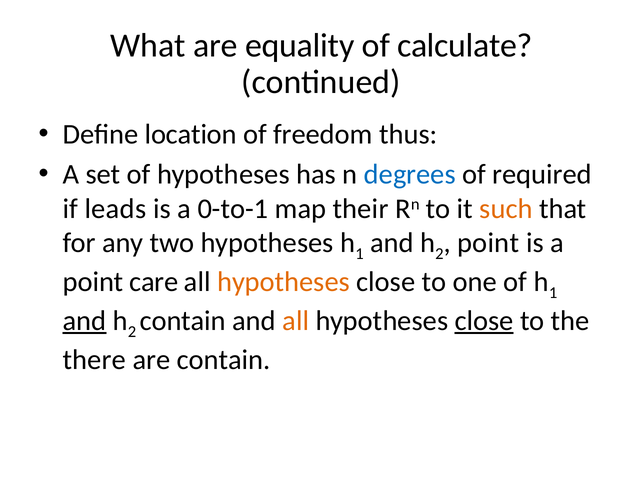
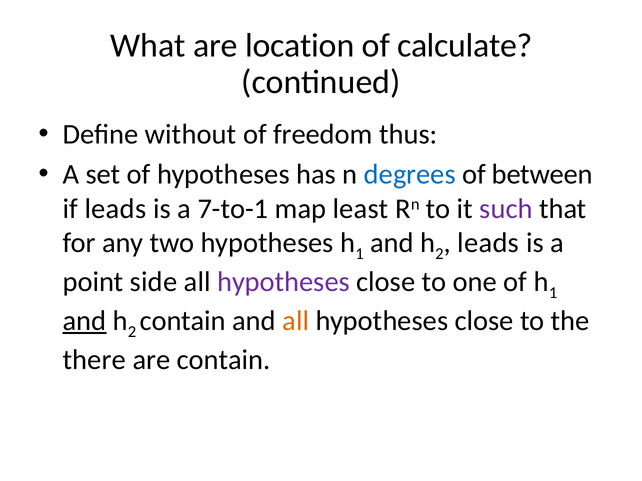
equality: equality -> location (300, 46)
location: location -> without (191, 135)
required: required -> between (542, 175)
0-to-1: 0-to-1 -> 7-to-1 (233, 209)
their: their -> least (361, 209)
such colour: orange -> purple (506, 209)
point: point -> leads (488, 243)
care: care -> side (154, 282)
hypotheses colour: orange -> purple (284, 282)
close underline: present -> none (484, 321)
